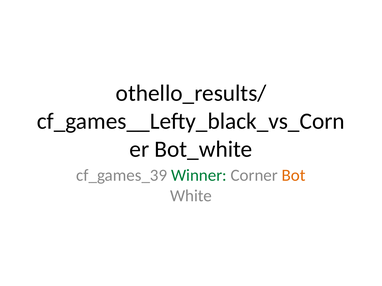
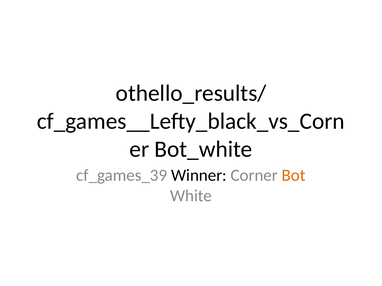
Winner colour: green -> black (199, 176)
